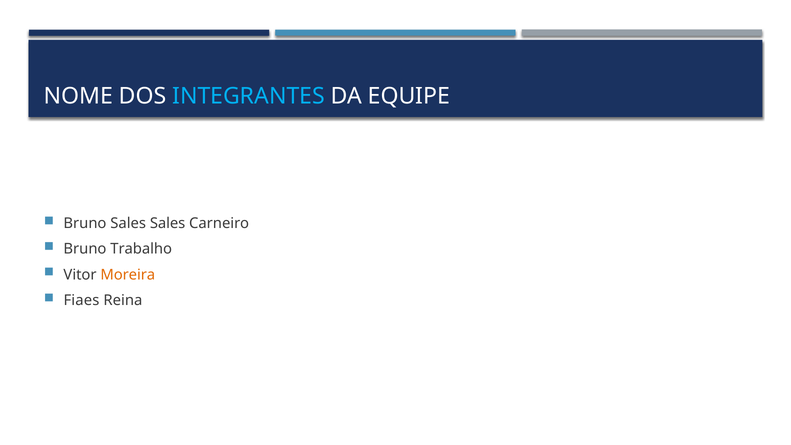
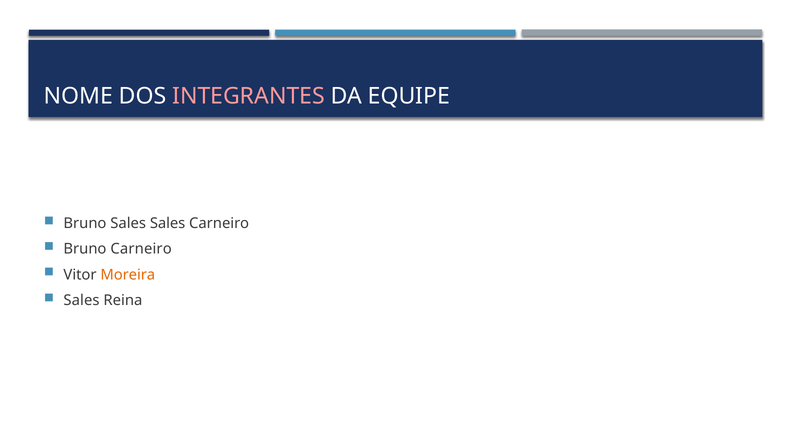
INTEGRANTES colour: light blue -> pink (249, 96)
Bruno Trabalho: Trabalho -> Carneiro (141, 249)
Fiaes: Fiaes -> Sales (82, 300)
